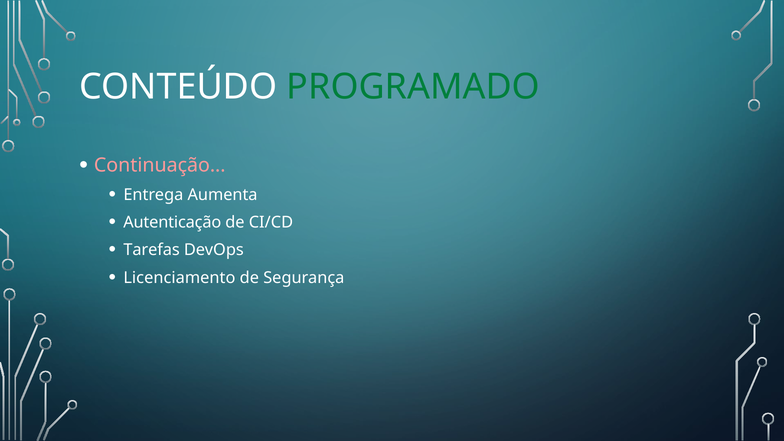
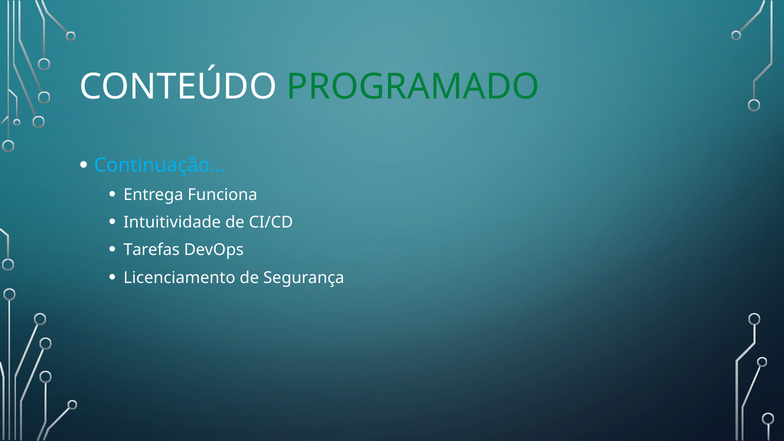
Continuação colour: pink -> light blue (160, 165)
Aumenta: Aumenta -> Funciona (223, 195)
Autenticação: Autenticação -> Intuitividade (172, 222)
